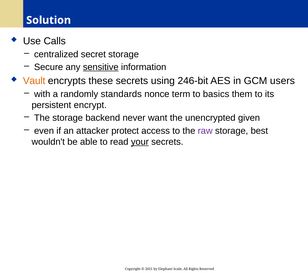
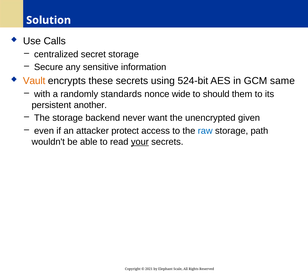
sensitive underline: present -> none (101, 67)
246-bit: 246-bit -> 524-bit (193, 81)
users: users -> same (282, 81)
term: term -> wide (181, 94)
basics: basics -> should (216, 94)
encrypt: encrypt -> another (90, 105)
raw colour: purple -> blue (205, 131)
best: best -> path (259, 131)
